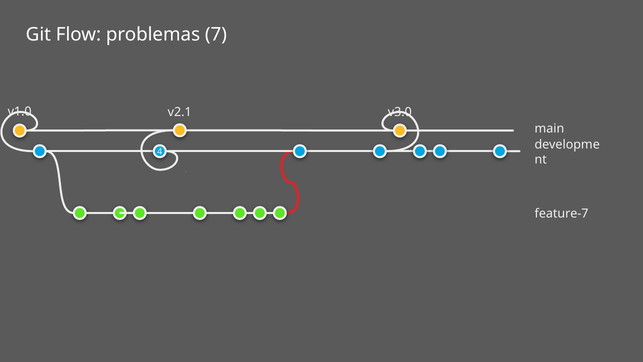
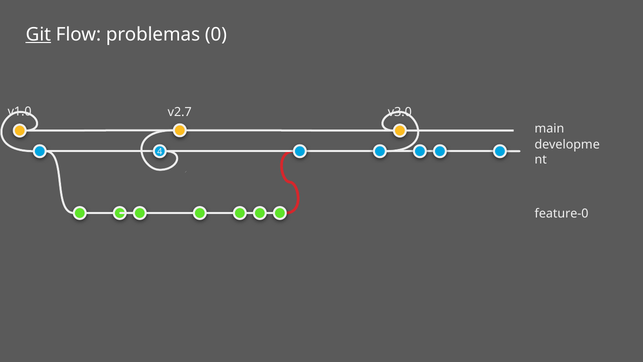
Git underline: none -> present (38, 34)
7: 7 -> 0 (216, 34)
v2.1: v2.1 -> v2.7 (180, 112)
feature-7: feature-7 -> feature-0 (562, 214)
